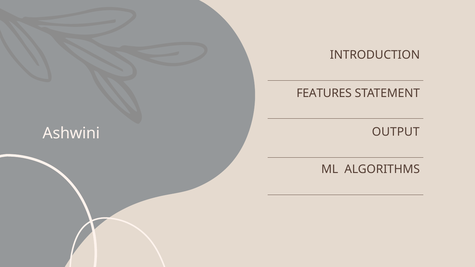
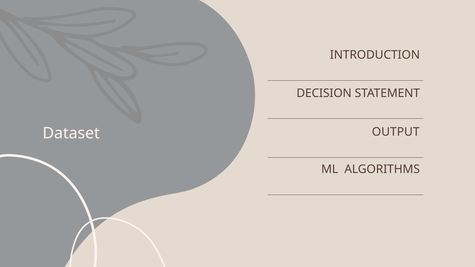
FEATURES: FEATURES -> DECISION (324, 93)
Ashwini: Ashwini -> Dataset (71, 133)
